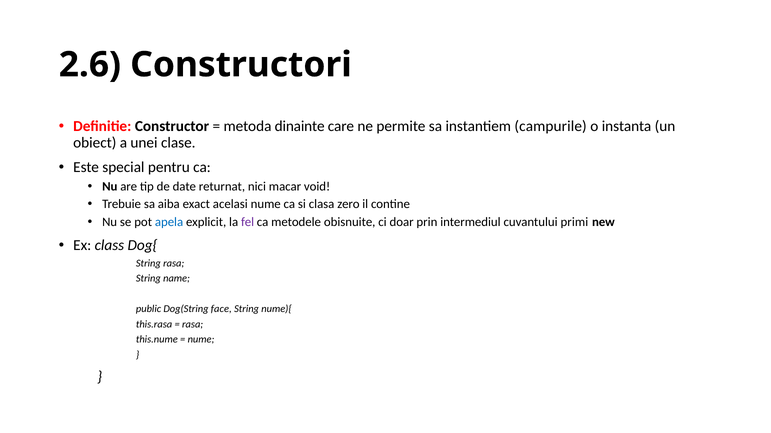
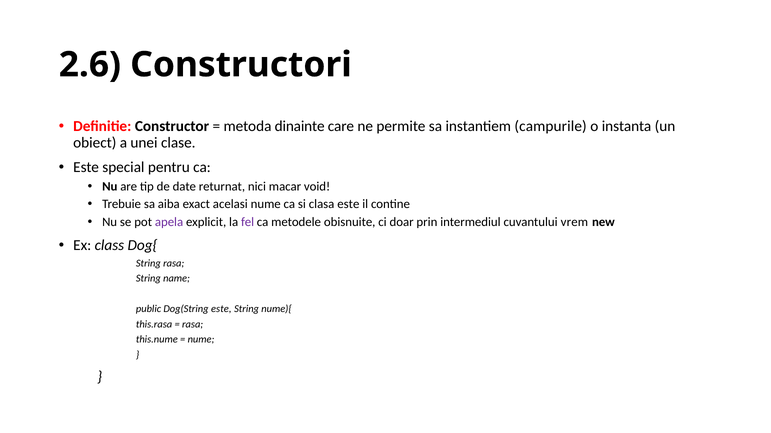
clasa zero: zero -> este (348, 205)
apela colour: blue -> purple (169, 222)
primi: primi -> vrem (574, 222)
Dog(String face: face -> este (221, 309)
